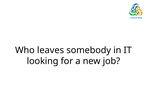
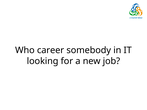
leaves: leaves -> career (51, 50)
